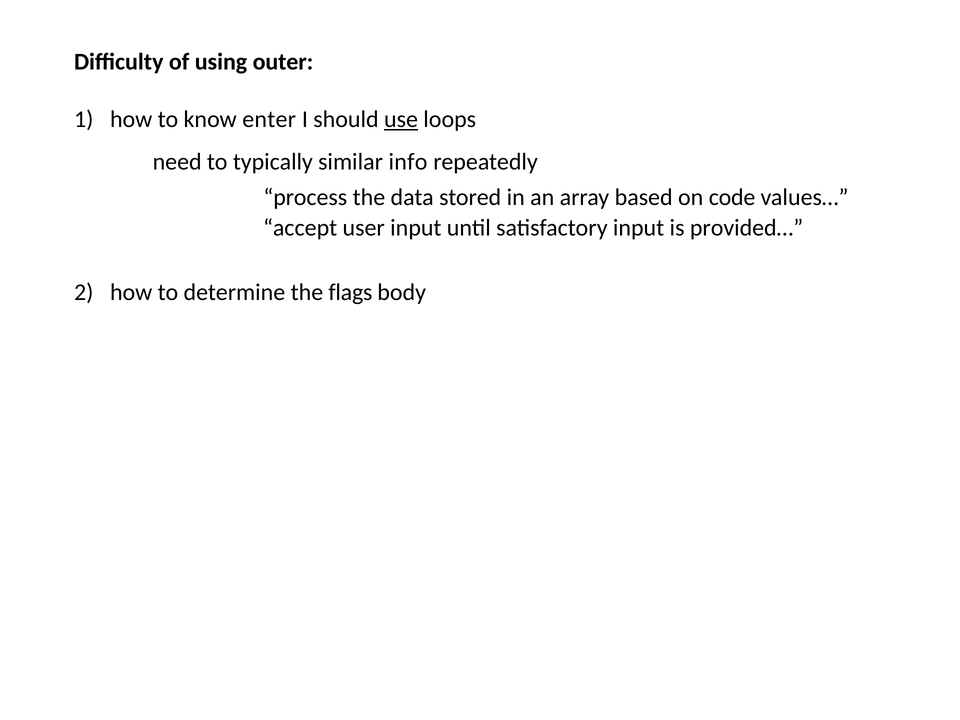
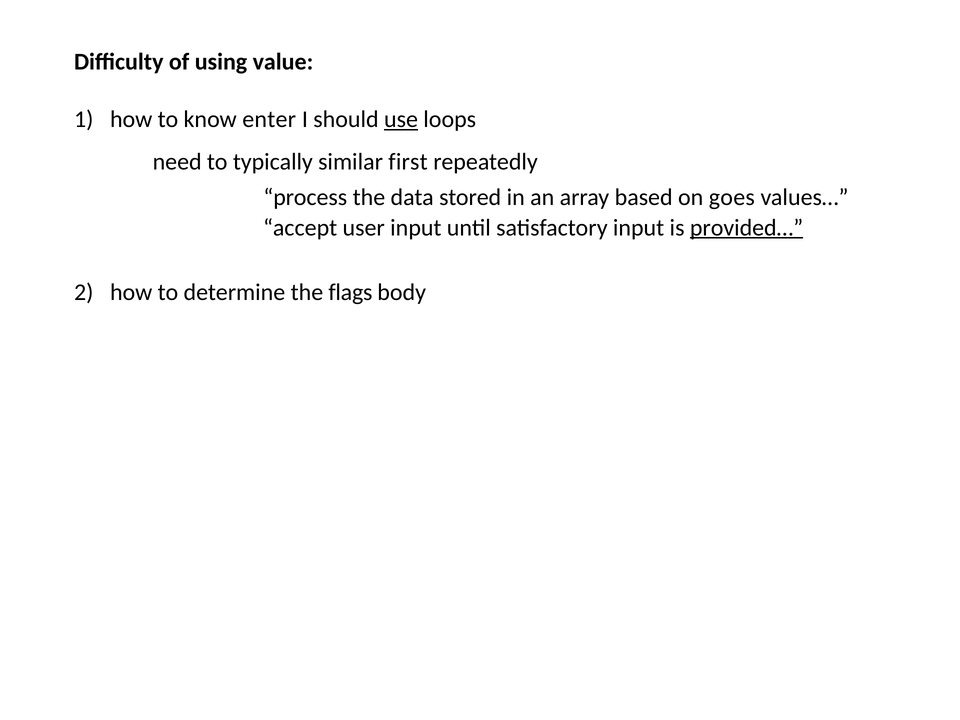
outer: outer -> value (283, 62)
info: info -> first (408, 162)
code: code -> goes (732, 197)
provided… underline: none -> present (747, 228)
